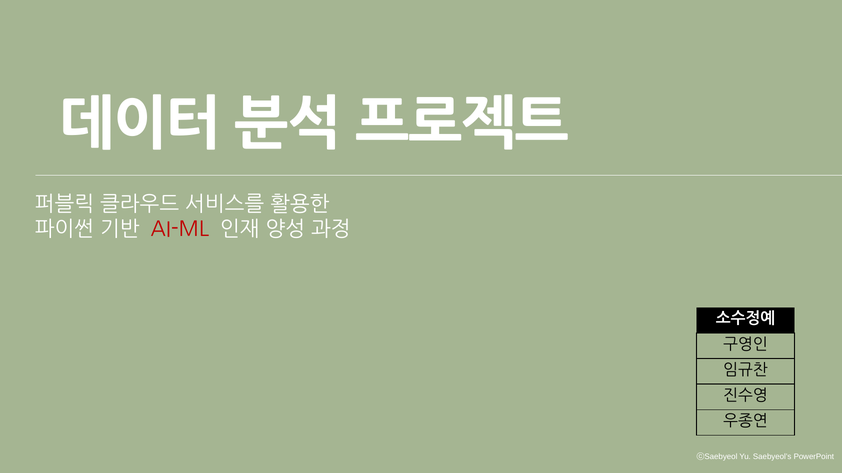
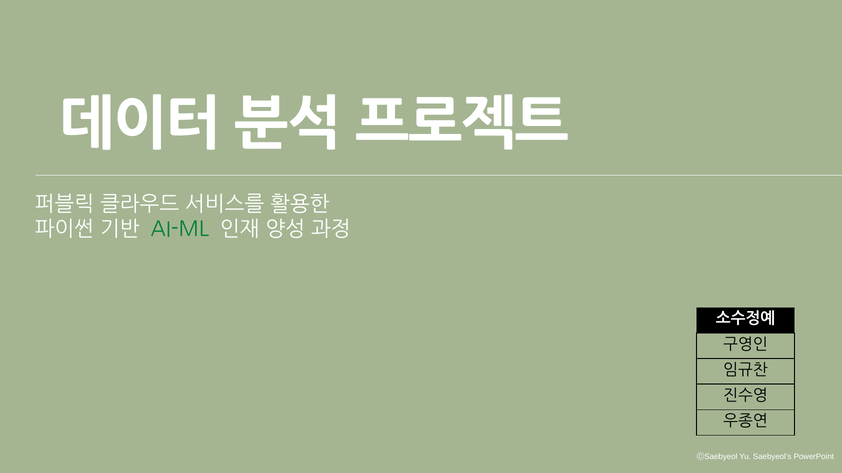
AI-ML colour: red -> green (180, 230)
